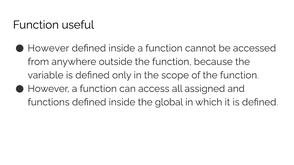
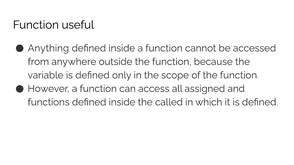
However: However -> Anything (48, 48)
global: global -> called (169, 102)
